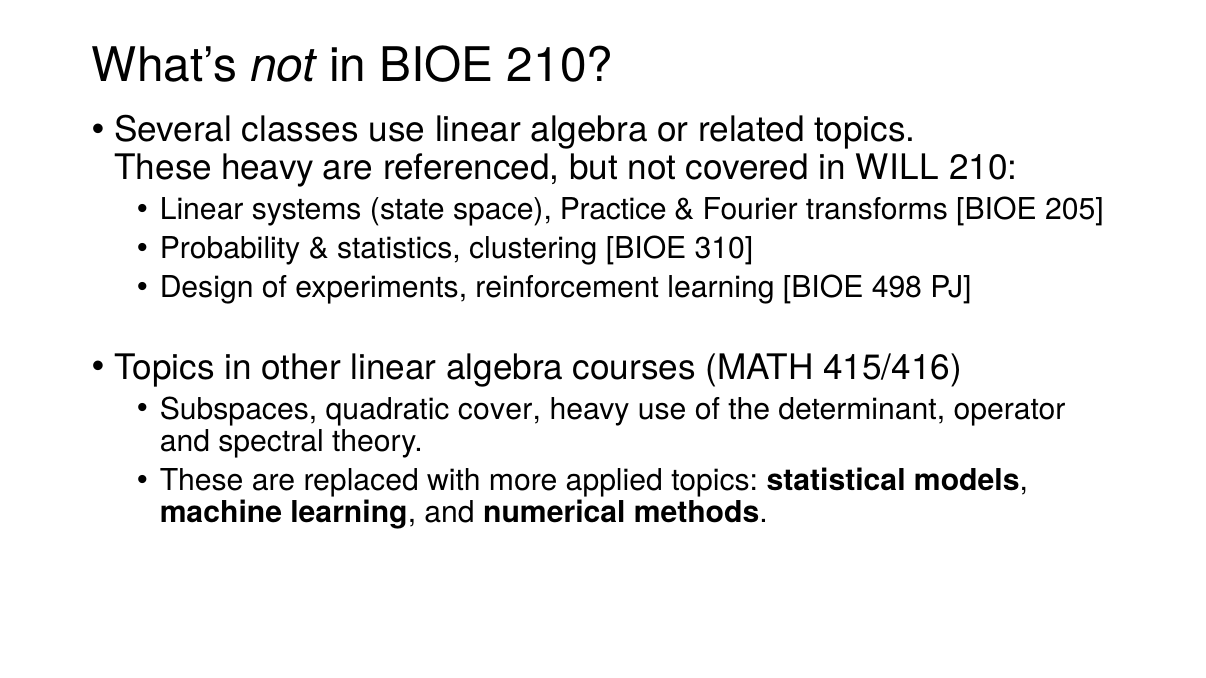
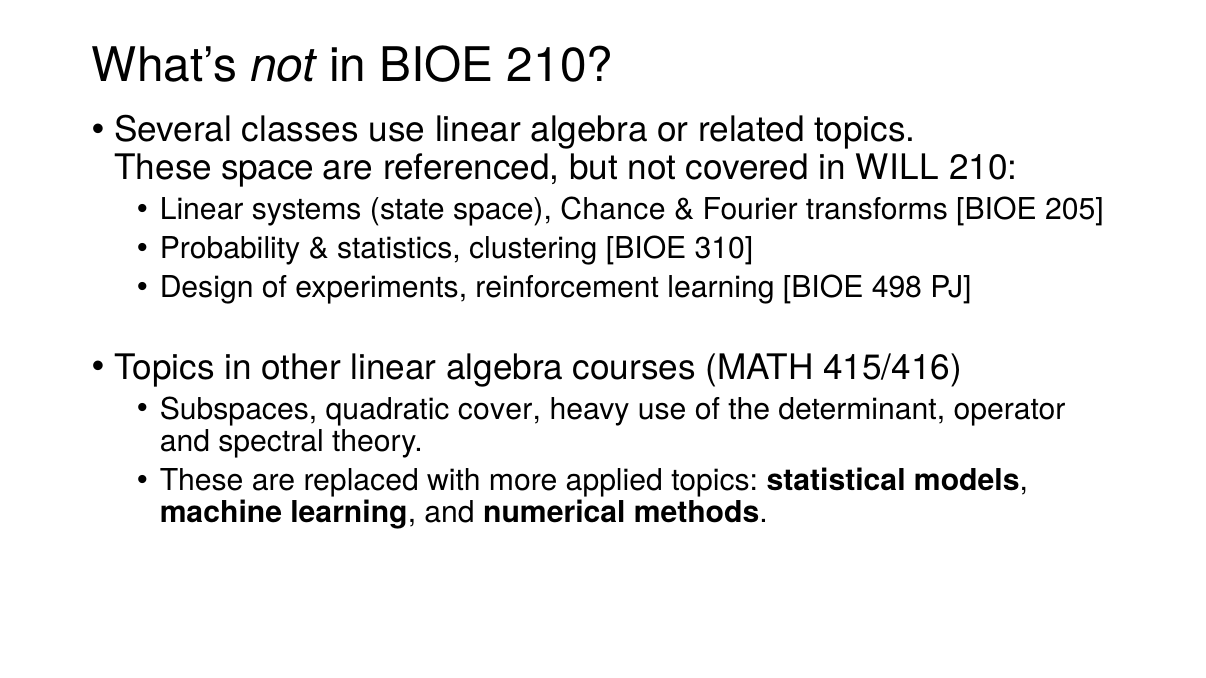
These heavy: heavy -> space (268, 168)
Practice: Practice -> Chance (613, 210)
